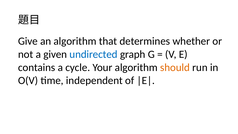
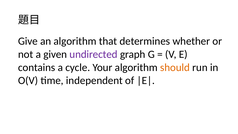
undirected colour: blue -> purple (94, 54)
